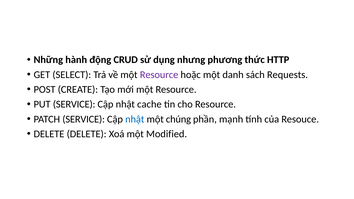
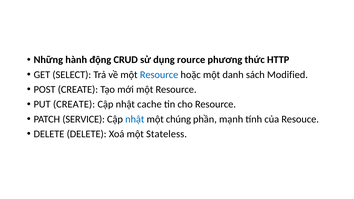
nhưng: nhưng -> rource (191, 60)
Resource colour: purple -> blue (159, 75)
Requests: Requests -> Modified (287, 75)
PUT SERVICE: SERVICE -> CREATE (74, 104)
Modified: Modified -> Stateless (167, 134)
